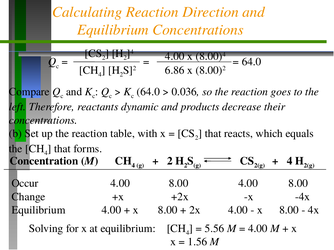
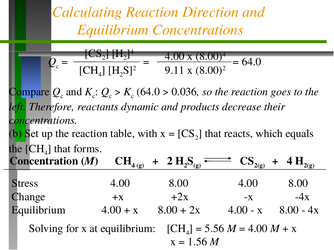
6.86: 6.86 -> 9.11 (175, 70)
Occur: Occur -> Stress (25, 184)
